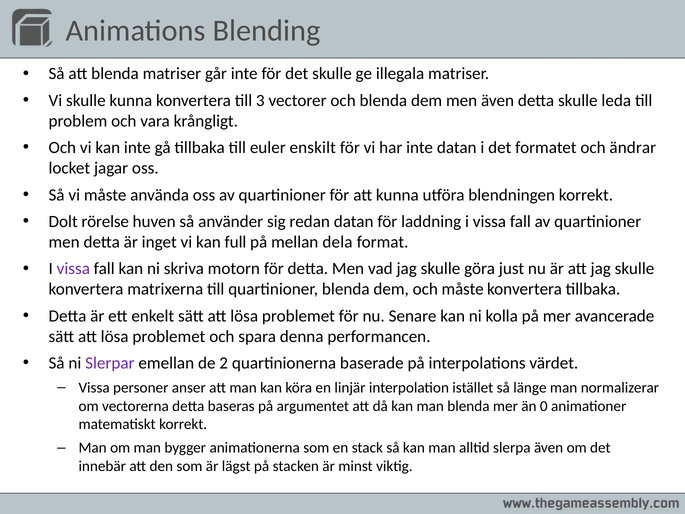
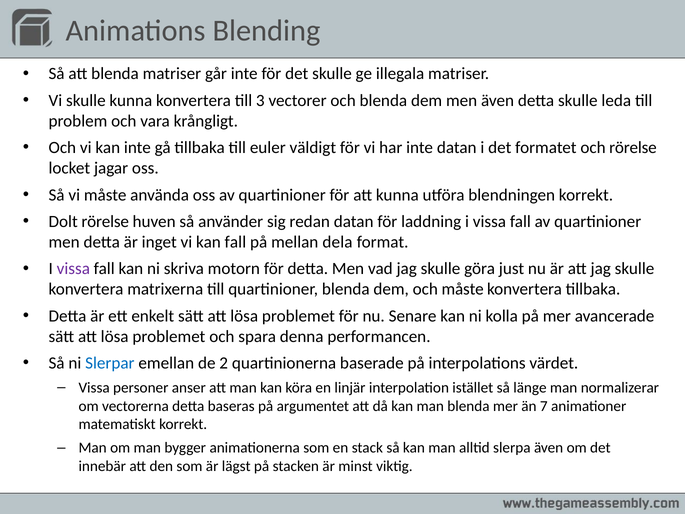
enskilt: enskilt -> väldigt (313, 148)
och ändrar: ändrar -> rörelse (633, 148)
kan full: full -> fall (235, 242)
Slerpar colour: purple -> blue (110, 363)
0: 0 -> 7 (544, 406)
